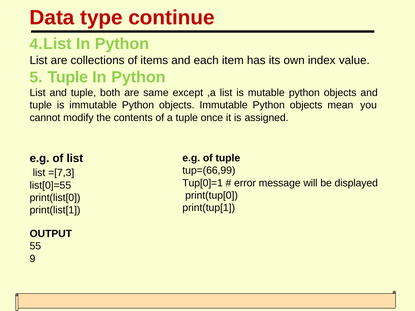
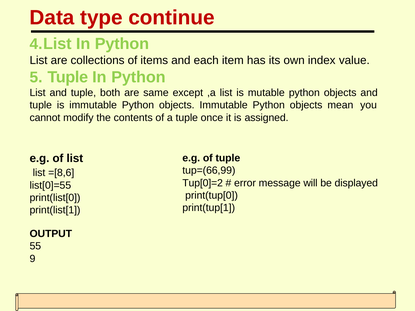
=[7,3: =[7,3 -> =[8,6 (61, 173)
Tup[0]=1: Tup[0]=1 -> Tup[0]=2 (203, 183)
